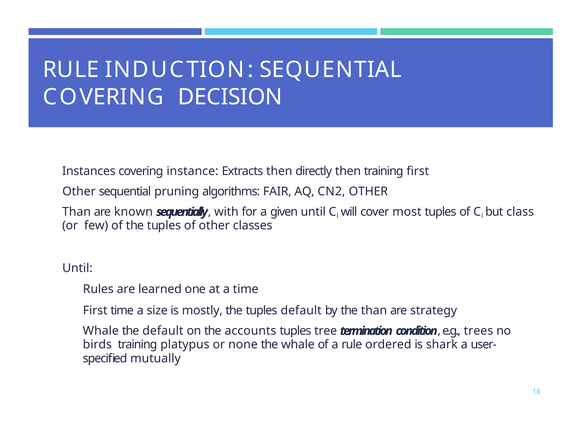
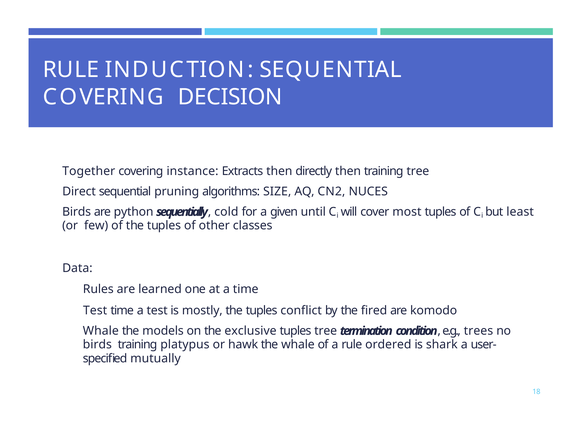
Instances: Instances -> Together (89, 171)
training first: first -> tree (418, 171)
Other: Other -> Direct (79, 191)
FAIR: FAIR -> SIZE (277, 191)
CN2 OTHER: OTHER -> NUCES (368, 191)
Than: Than -> Birds (77, 212)
known: known -> python (134, 212)
with: with -> cold (226, 212)
class: class -> least (520, 212)
Until: Until -> Data (77, 268)
First: First -> Test (95, 310)
a size: size -> test (157, 310)
tuples default: default -> conflict (301, 310)
the than: than -> fired (374, 310)
strategy: strategy -> komodo (434, 310)
the default: default -> models (163, 330)
accounts: accounts -> exclusive (251, 330)
none: none -> hawk (243, 344)
